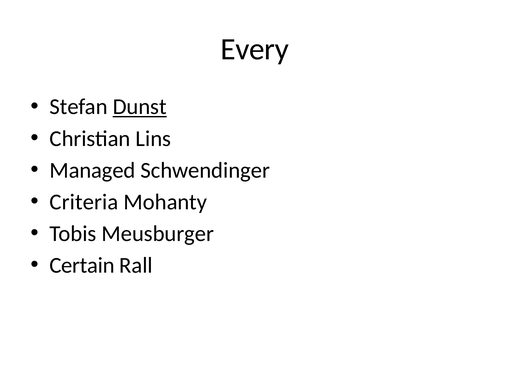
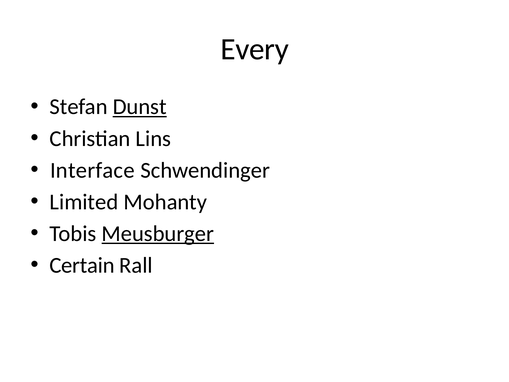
Managed: Managed -> Interface (92, 170)
Criteria: Criteria -> Limited (84, 202)
Meusburger underline: none -> present (158, 234)
